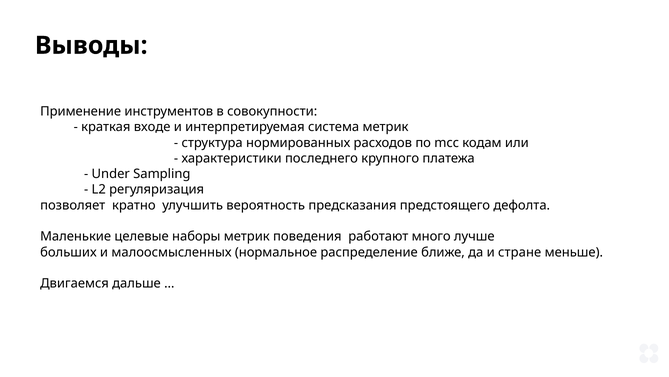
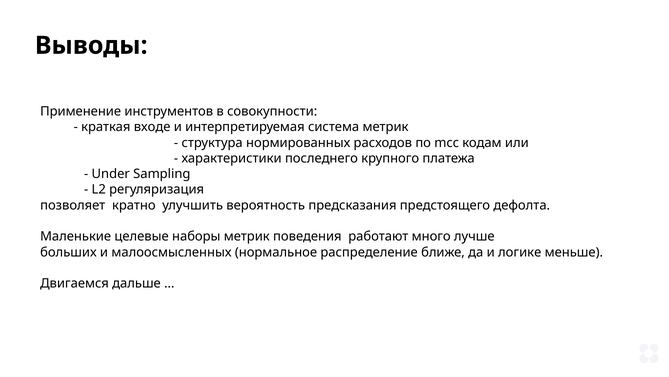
стране: стране -> логике (520, 252)
